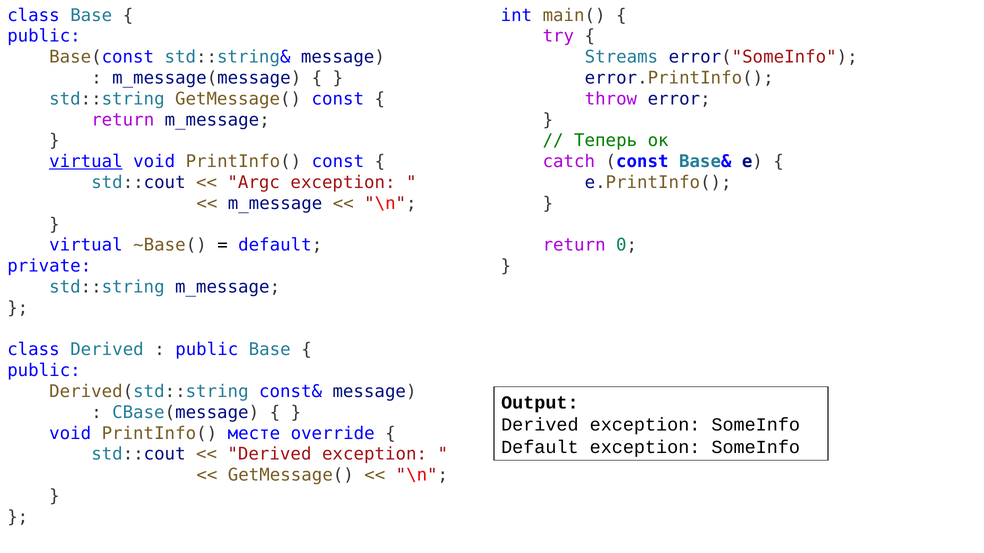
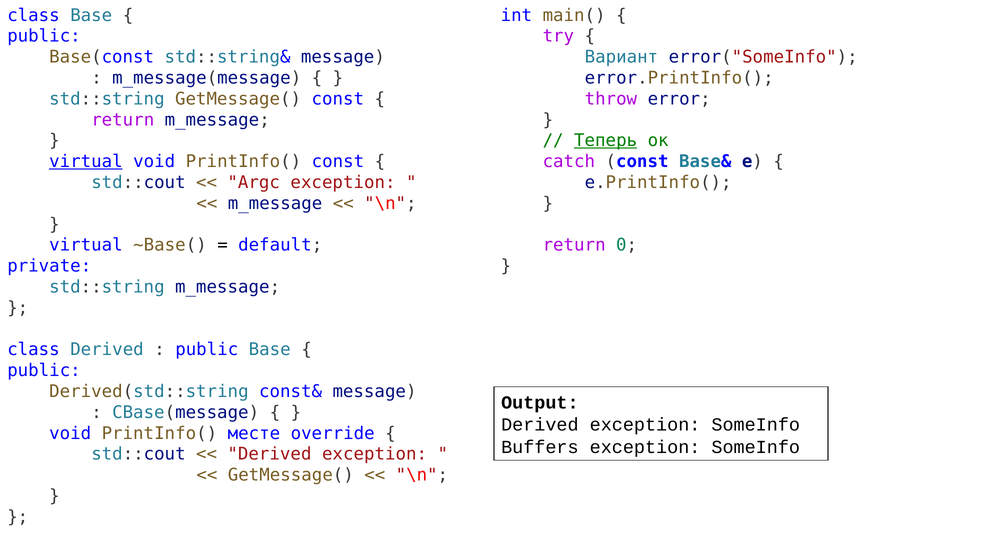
Streams: Streams -> Вариант (621, 57)
Теперь underline: none -> present (606, 141)
Default: Default -> Buffers (540, 447)
